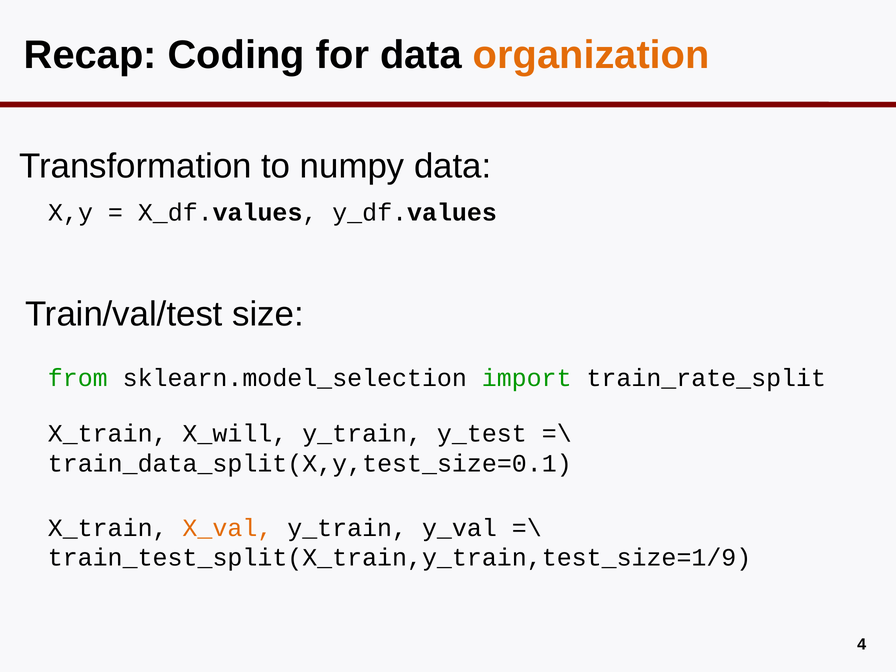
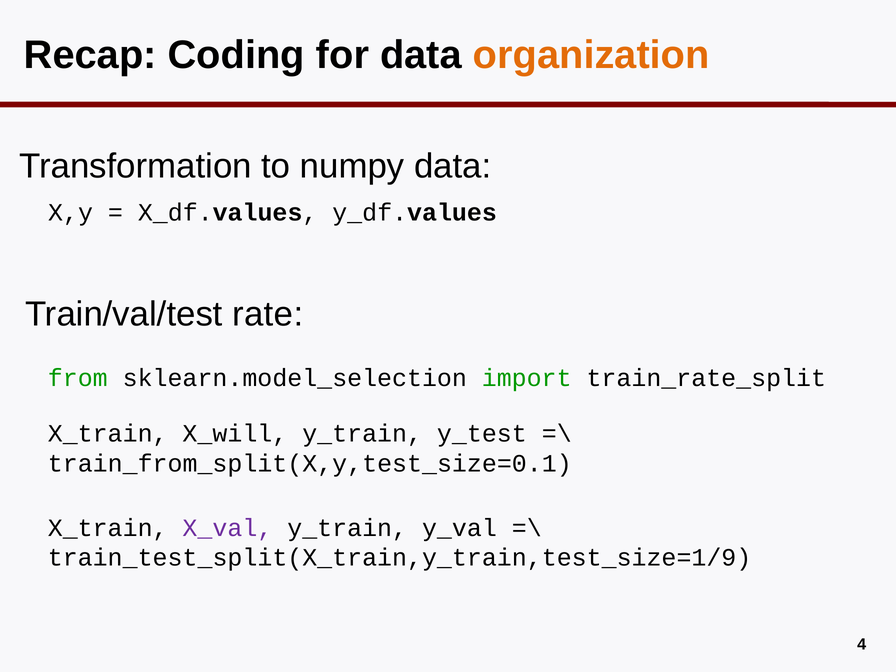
size: size -> rate (268, 314)
train_data_split(X,y,test_size=0.1: train_data_split(X,y,test_size=0.1 -> train_from_split(X,y,test_size=0.1 (310, 463)
X_val colour: orange -> purple (227, 528)
